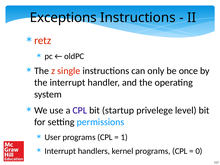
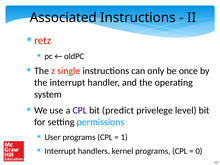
Exceptions: Exceptions -> Associated (63, 18)
startup: startup -> predict (118, 110)
